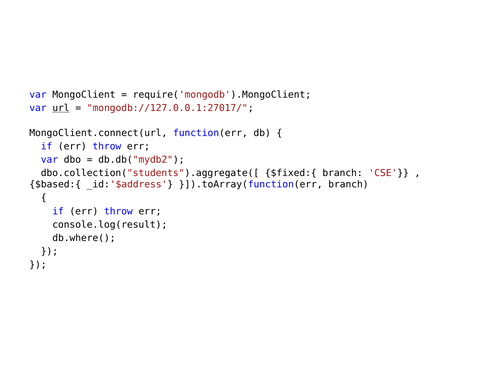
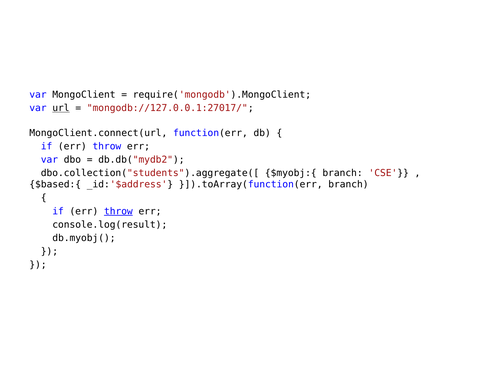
$fixed:{: $fixed:{ -> $myobj:{ (291, 173)
throw underline: none -> present (118, 211)
db.where(: db.where( -> db.myobj( (84, 238)
